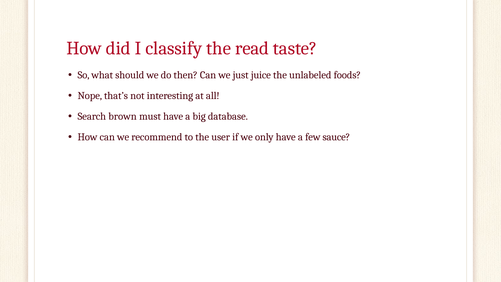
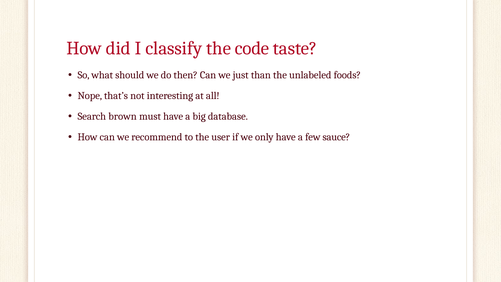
read: read -> code (252, 48)
juice: juice -> than (261, 75)
